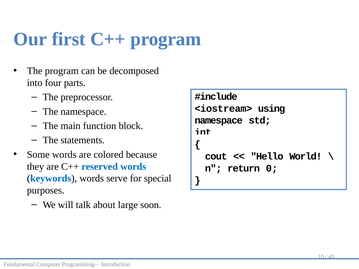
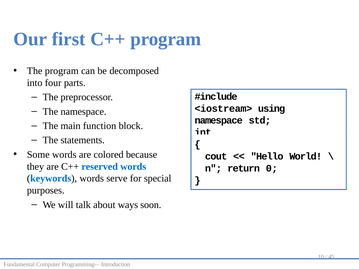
large: large -> ways (128, 205)
